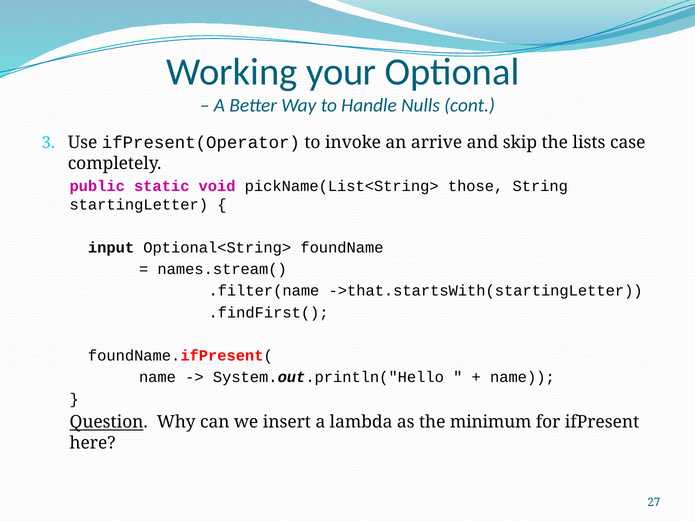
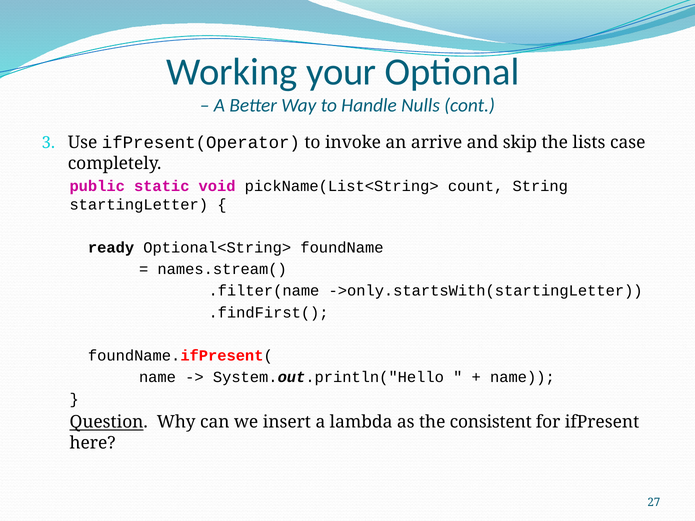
those: those -> count (476, 186)
input: input -> ready (111, 248)
->that.startsWith(startingLetter: ->that.startsWith(startingLetter -> ->only.startsWith(startingLetter (486, 291)
minimum: minimum -> consistent (491, 422)
